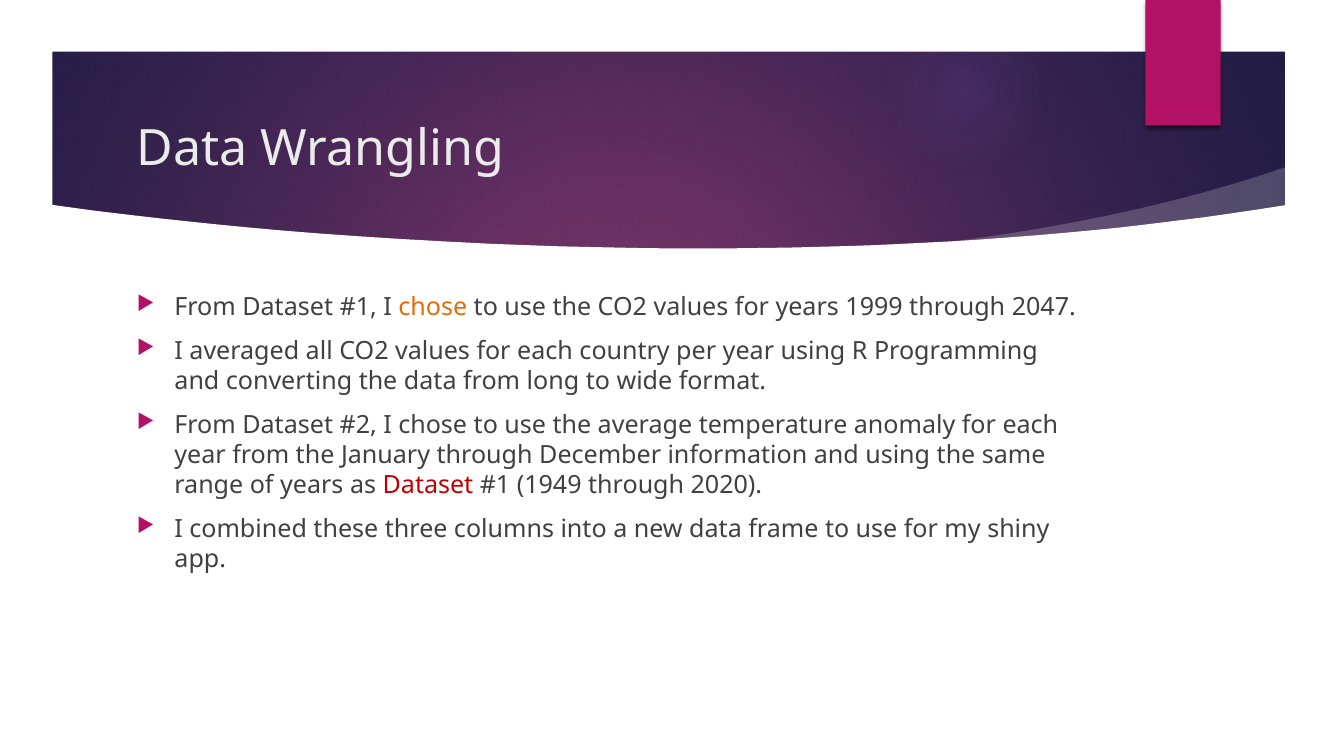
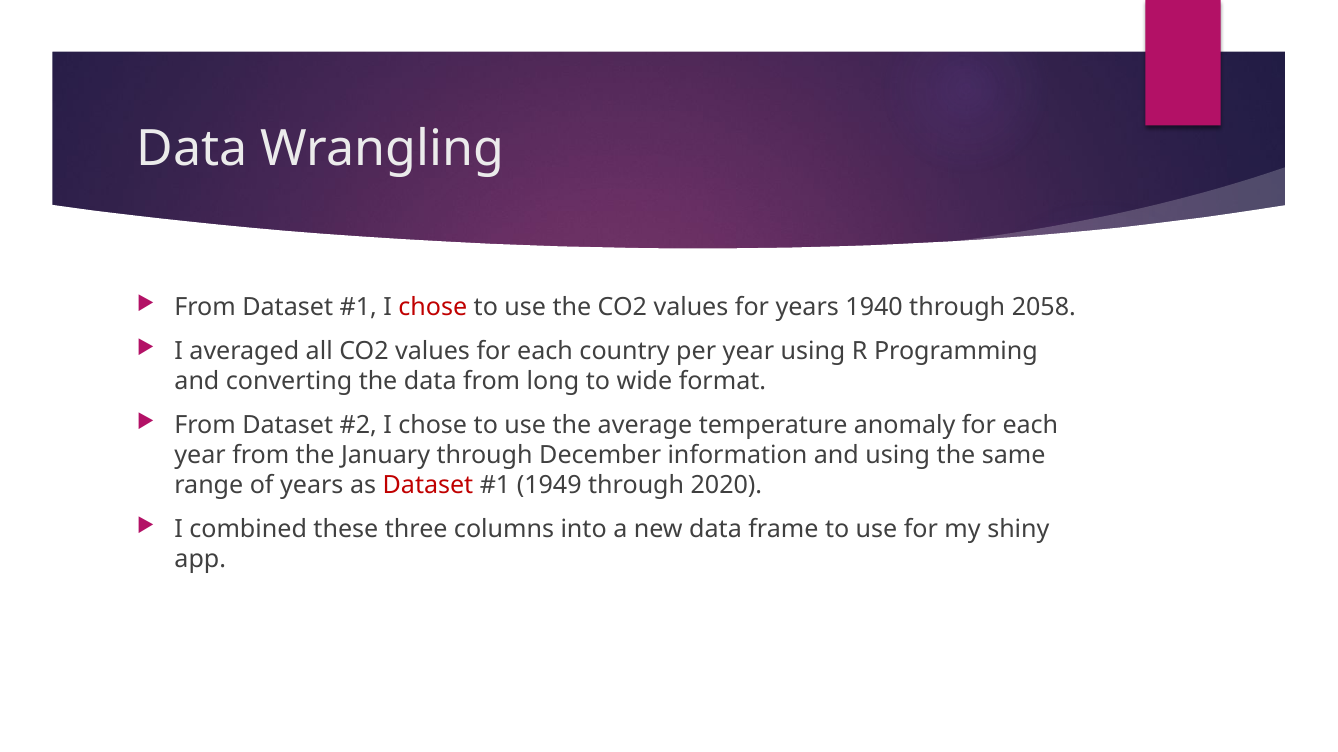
chose colour: orange -> red (433, 308)
1999: 1999 -> 1940 (874, 308)
2047: 2047 -> 2058 (1044, 308)
